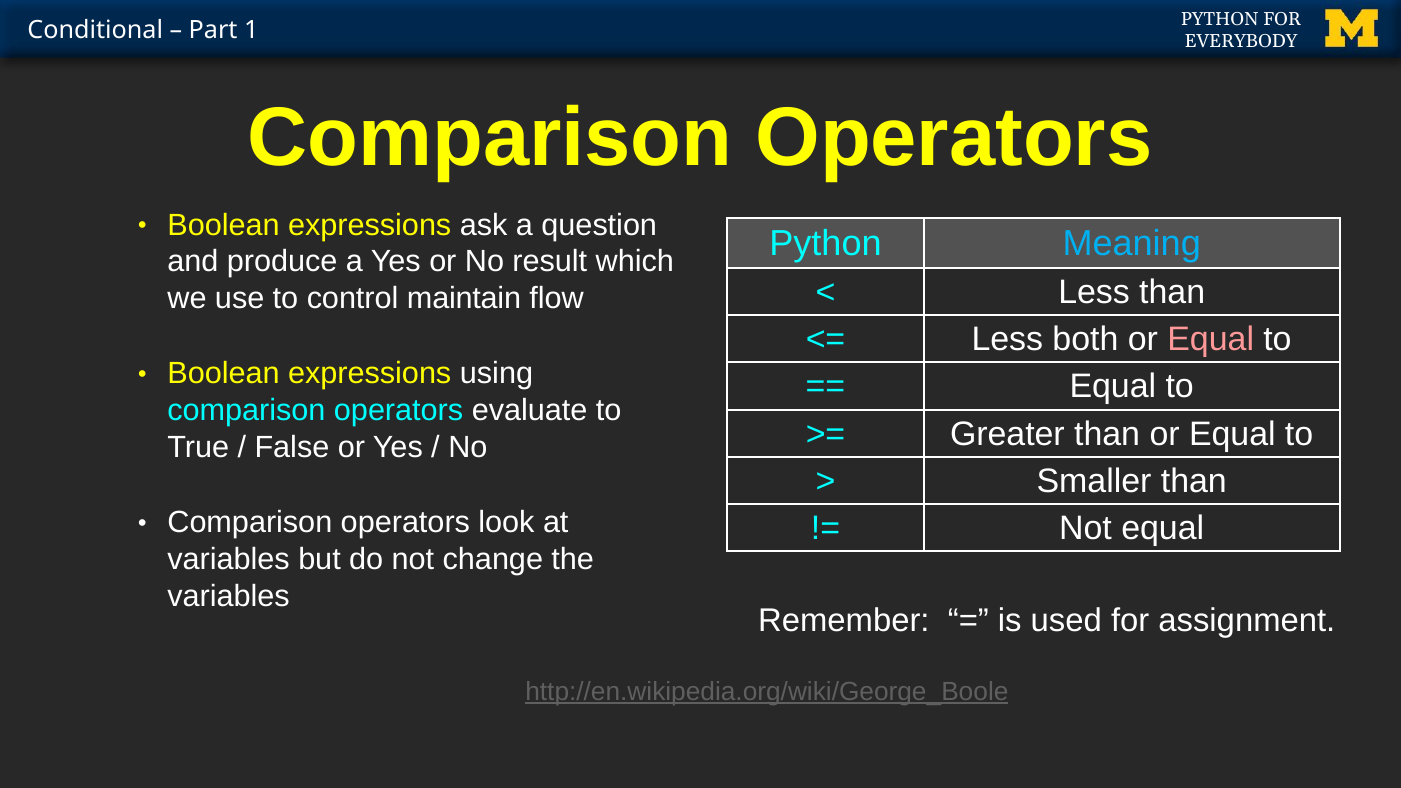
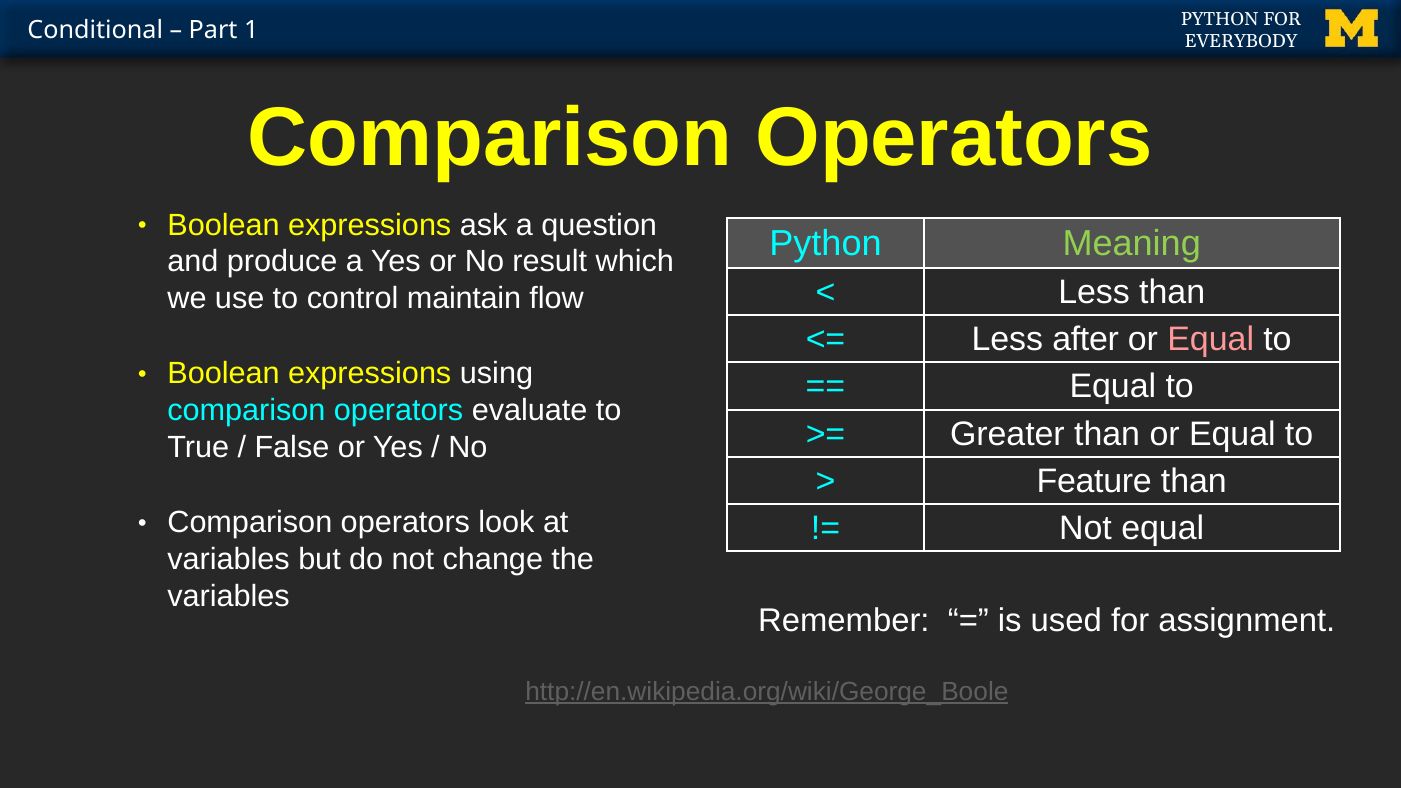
Meaning colour: light blue -> light green (1132, 244)
both: both -> after (1086, 339)
Smaller: Smaller -> Feature (1094, 481)
